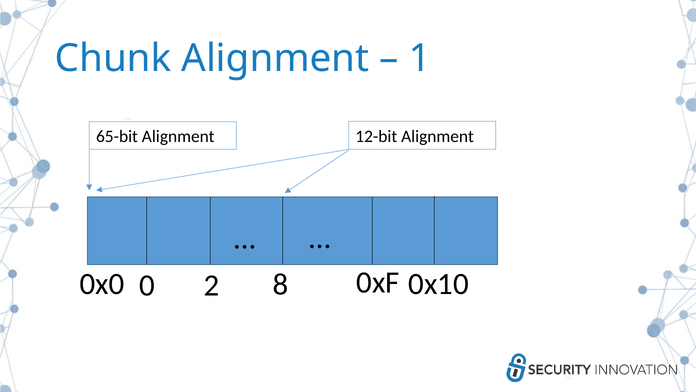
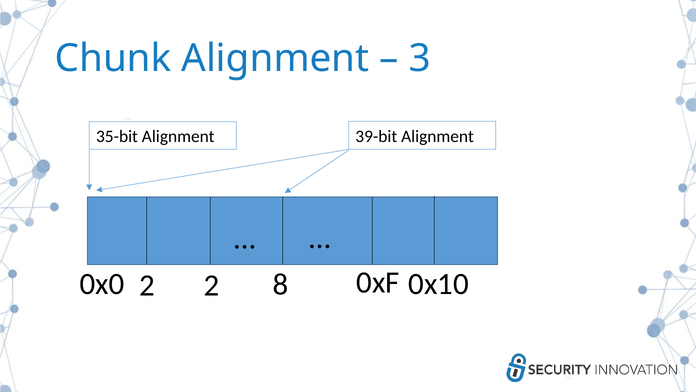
1: 1 -> 3 (420, 58)
65-bit: 65-bit -> 35-bit (117, 137)
12-bit: 12-bit -> 39-bit (376, 136)
0x0 0: 0 -> 2 (147, 285)
